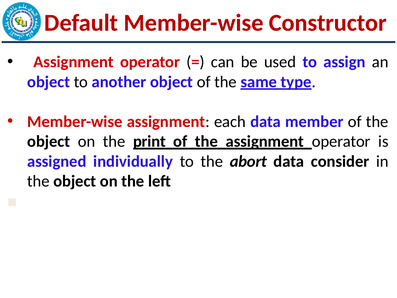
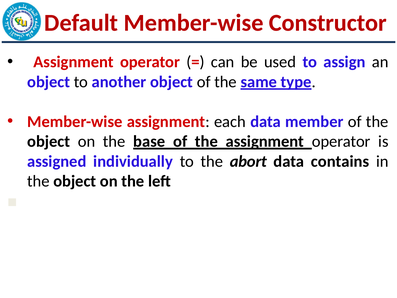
print: print -> base (149, 141)
consider: consider -> contains (340, 161)
